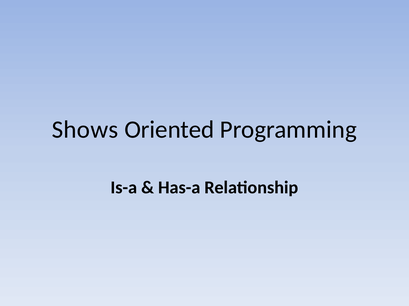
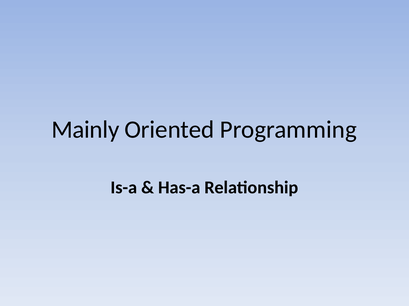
Shows: Shows -> Mainly (85, 130)
